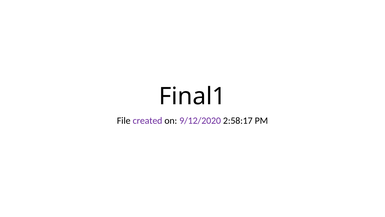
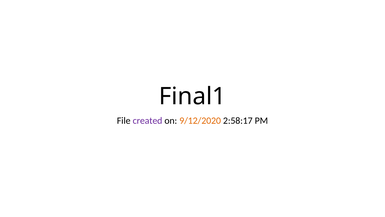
9/12/2020 colour: purple -> orange (200, 120)
